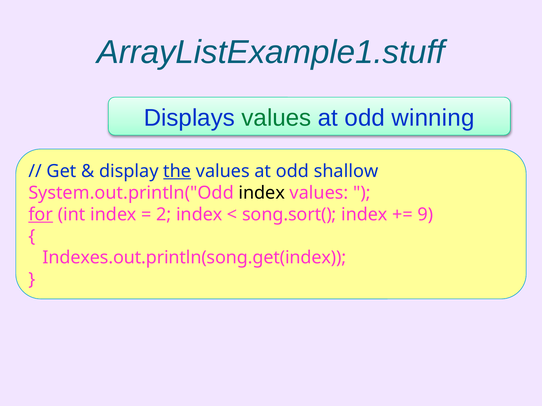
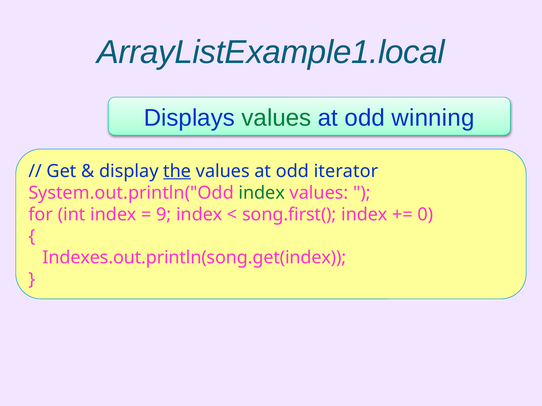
ArrayListExample1.stuff: ArrayListExample1.stuff -> ArrayListExample1.local (271, 52)
shallow: shallow -> iterator (346, 171)
index colour: black -> green (262, 193)
for underline: present -> none (41, 215)
2: 2 -> 9 (164, 215)
song.sort(: song.sort( -> song.first( (289, 215)
9: 9 -> 0 (425, 215)
